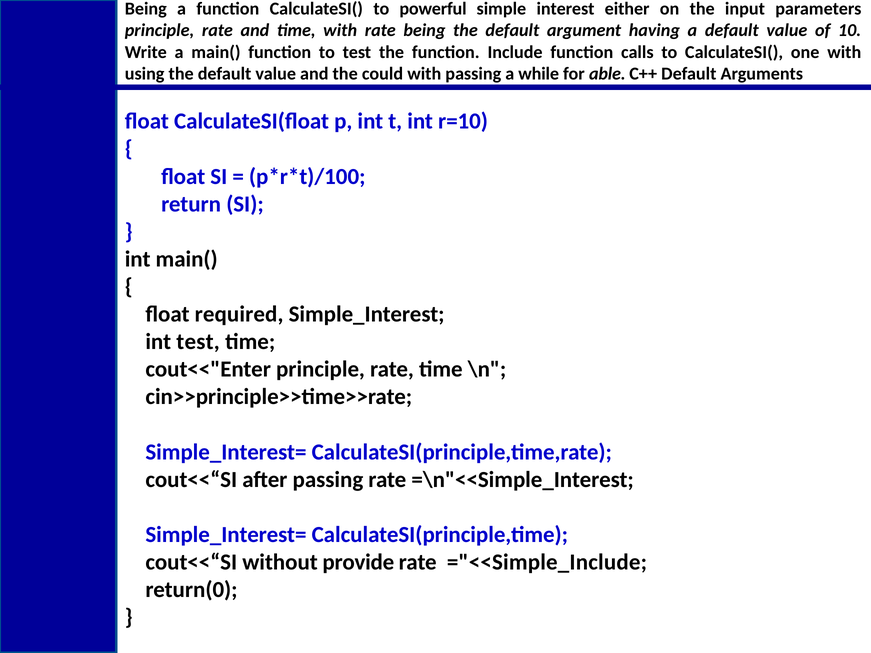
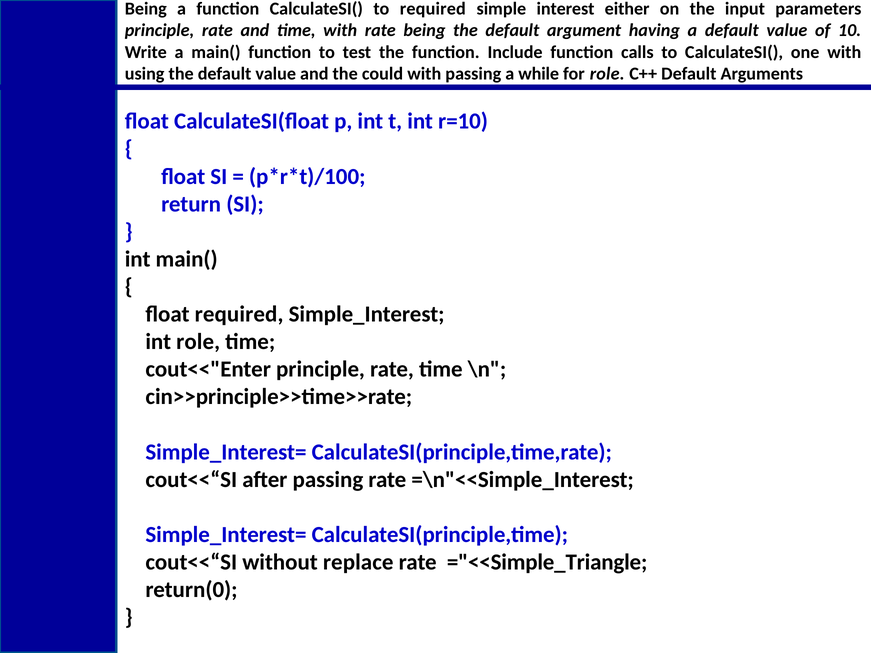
to powerful: powerful -> required (433, 9)
for able: able -> role (607, 74)
int test: test -> role (198, 342)
provide: provide -> replace (358, 562)
="<<Simple_Include: ="<<Simple_Include -> ="<<Simple_Triangle (547, 562)
